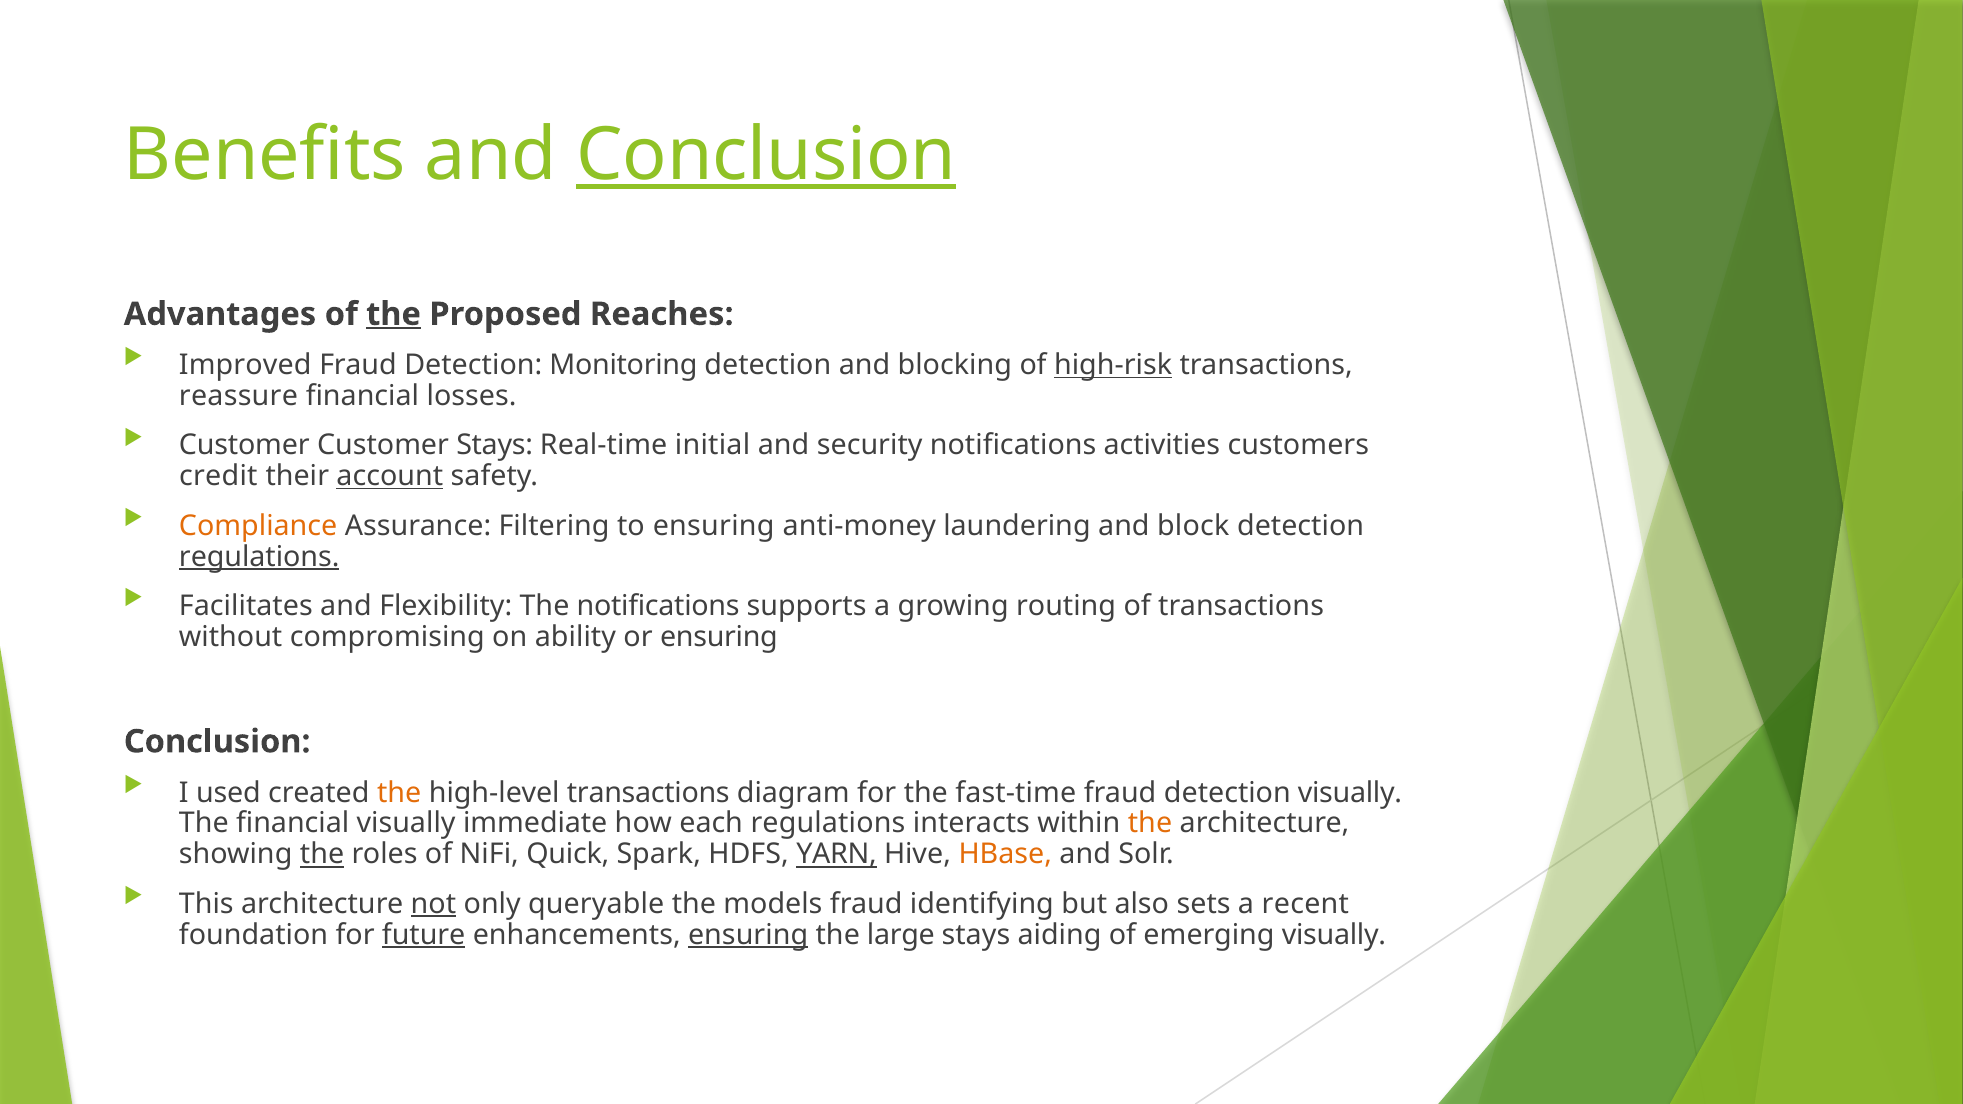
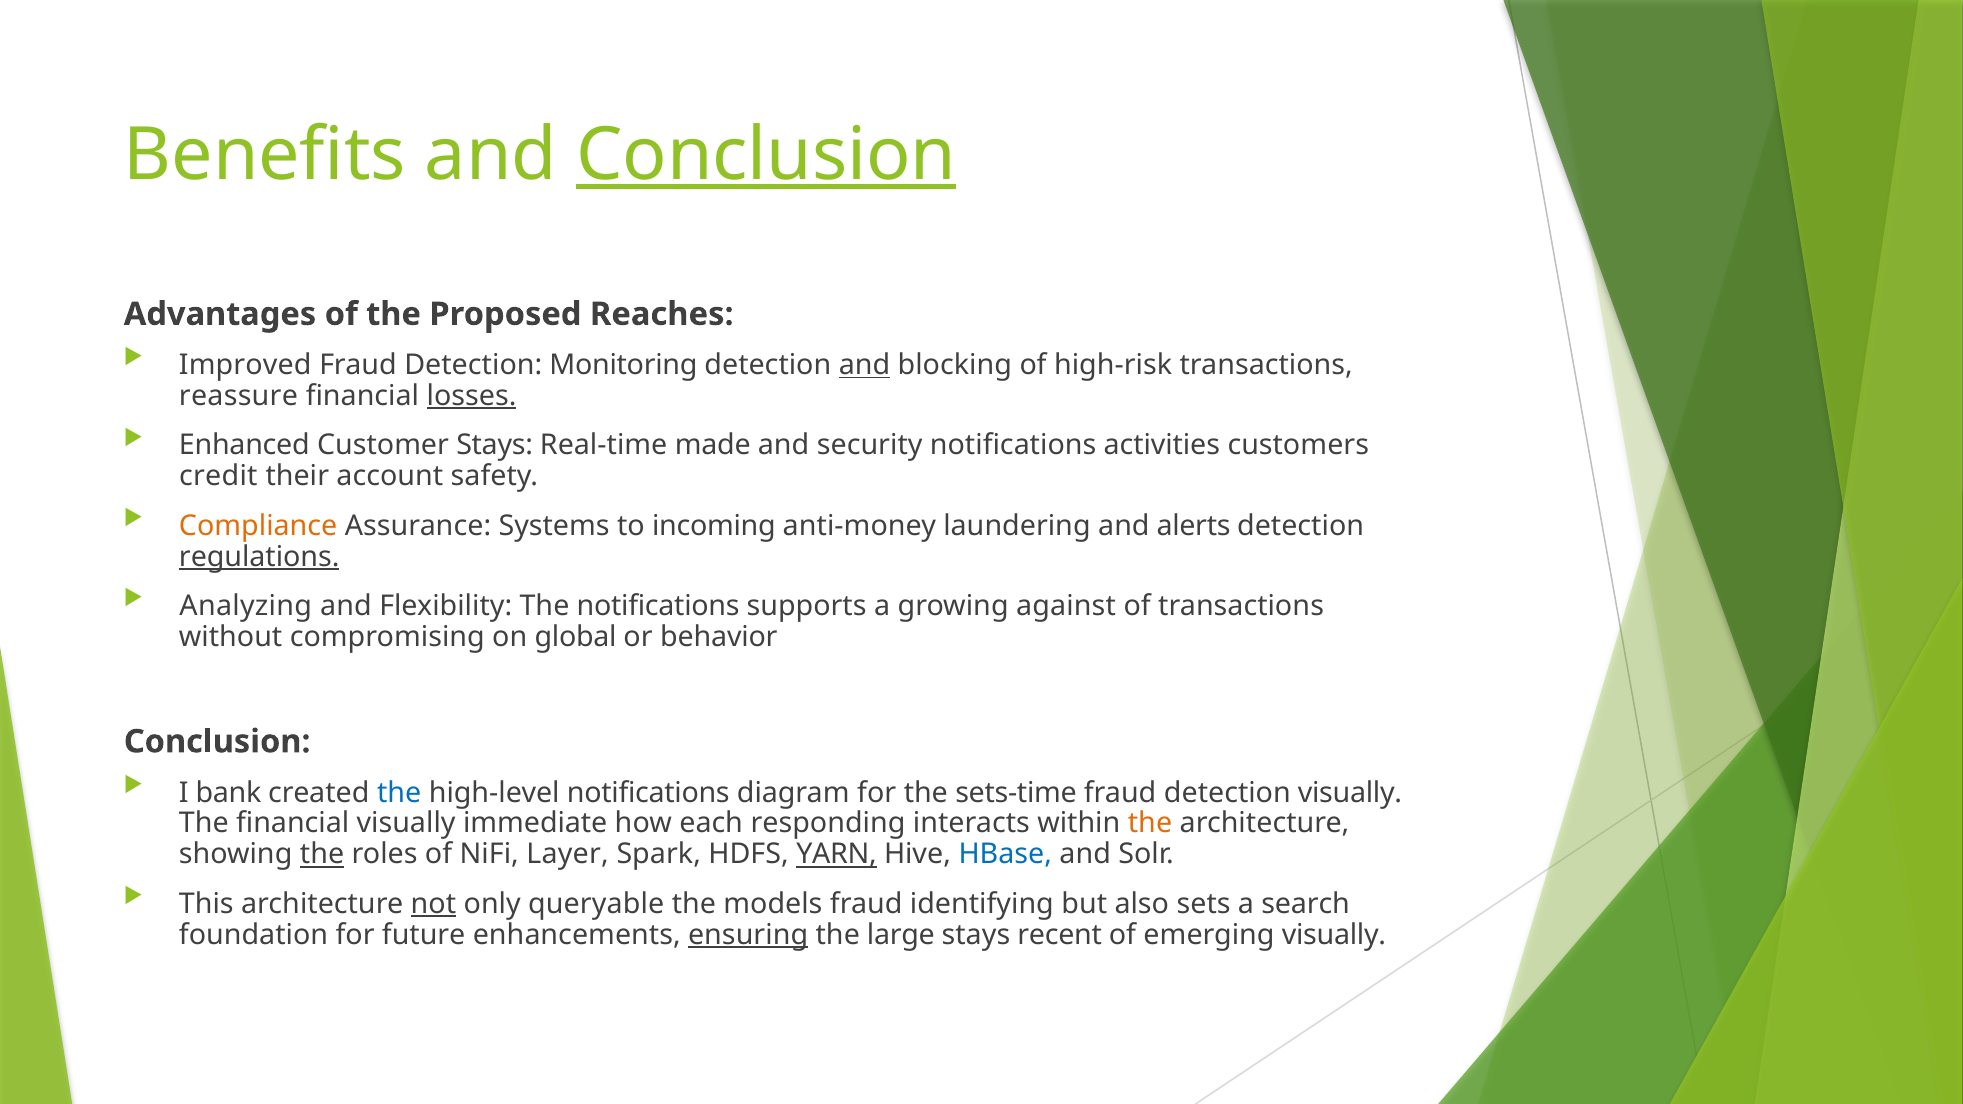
the underline: present -> none (394, 314)
and underline: none -> present (864, 365)
high-risk underline: present -> none (1113, 365)
losses underline: none -> present (472, 396)
Customer: Customer -> Enhanced (244, 445)
initial: initial -> made (713, 445)
account underline: present -> none (390, 476)
Filtering: Filtering -> Systems (554, 526)
to ensuring: ensuring -> incoming (714, 526)
block: block -> alerts (1194, 526)
Facilitates: Facilitates -> Analyzing (246, 606)
routing: routing -> against (1066, 606)
ability: ability -> global (576, 637)
or ensuring: ensuring -> behavior (719, 637)
used: used -> bank (228, 793)
the colour: orange -> blue (399, 793)
high-level transactions: transactions -> notifications (648, 793)
fast-time: fast-time -> sets-time (1016, 793)
each regulations: regulations -> responding (828, 824)
Quick: Quick -> Layer (568, 855)
HBase colour: orange -> blue (1005, 855)
recent: recent -> search (1306, 904)
future underline: present -> none (424, 935)
aiding: aiding -> recent (1060, 935)
